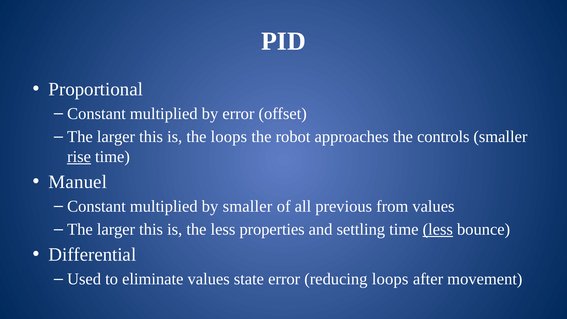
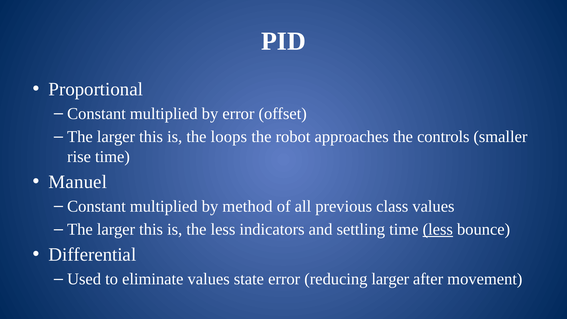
rise underline: present -> none (79, 157)
by smaller: smaller -> method (247, 206)
from: from -> class (392, 206)
properties: properties -> indicators (272, 229)
reducing loops: loops -> larger (390, 279)
